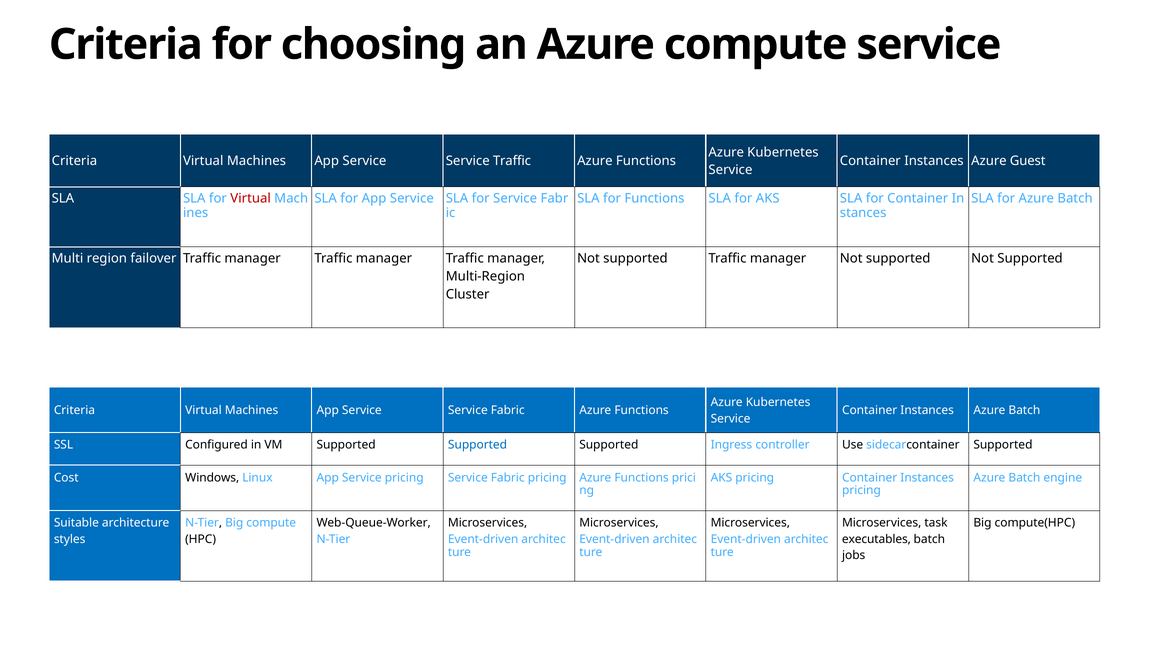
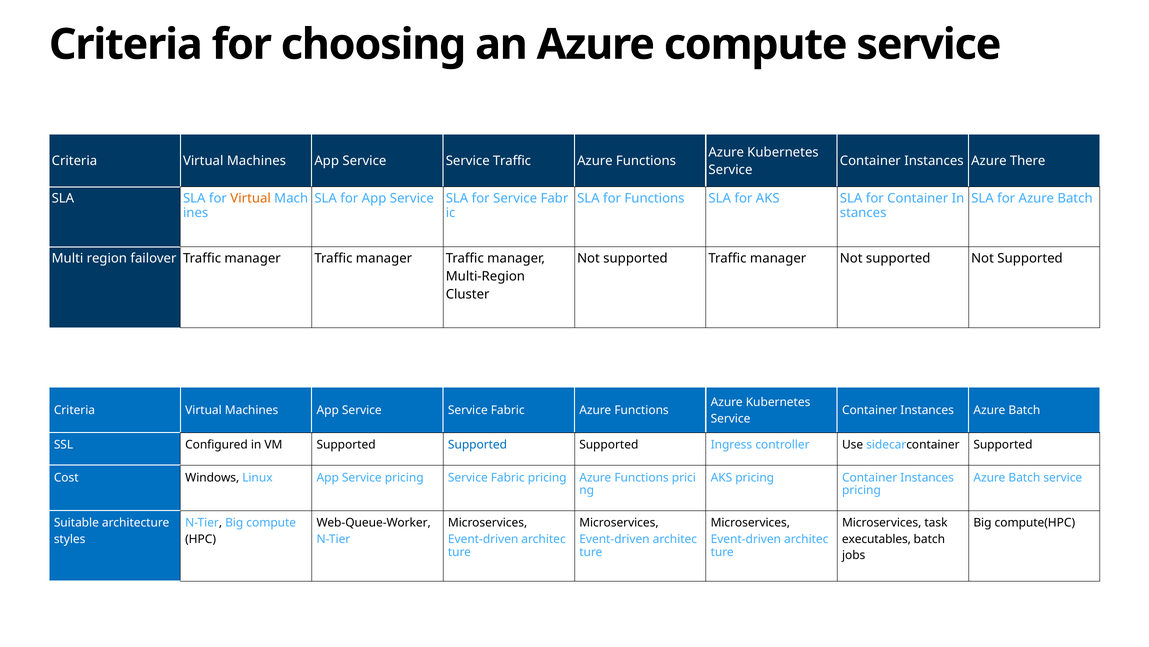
Guest: Guest -> There (1028, 161)
Virtual colour: red -> orange (251, 198)
Batch engine: engine -> service (1063, 477)
